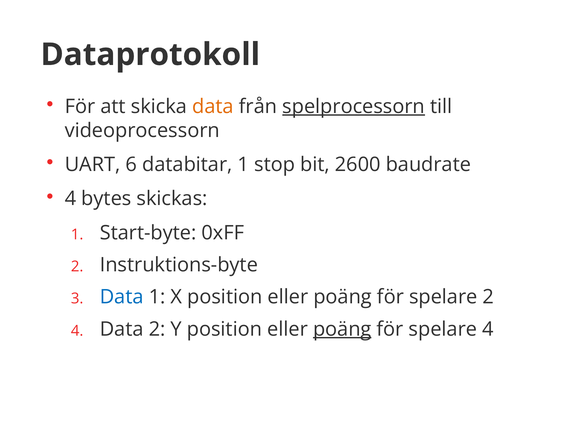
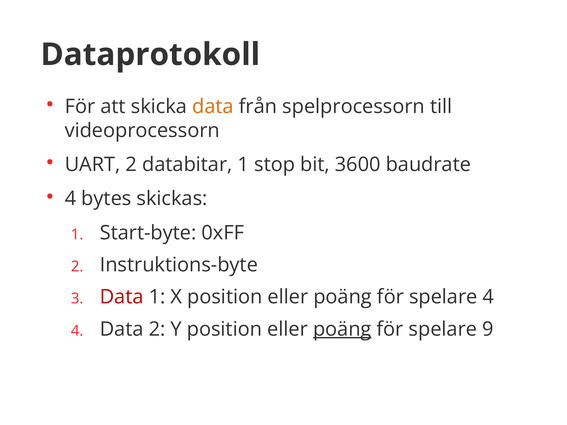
spelprocessorn underline: present -> none (354, 107)
UART 6: 6 -> 2 (131, 165)
2600: 2600 -> 3600 (358, 165)
Data colour: blue -> red (122, 297)
spelare 2: 2 -> 4 (488, 297)
spelare 4: 4 -> 9 (488, 329)
